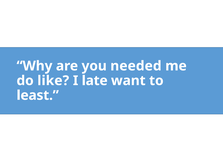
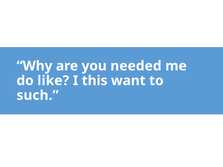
late: late -> this (95, 81)
least: least -> such (38, 95)
